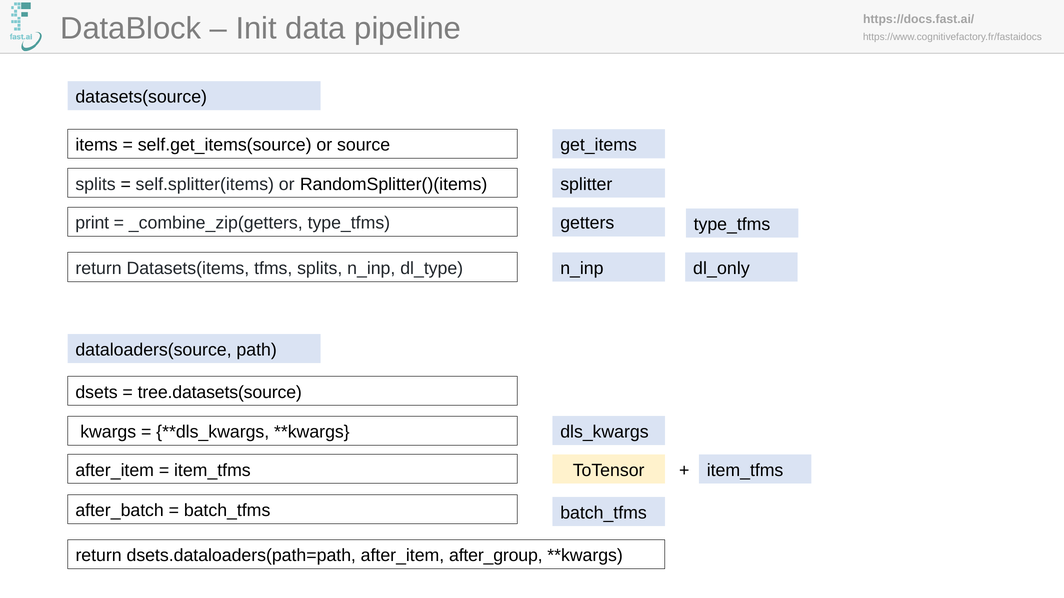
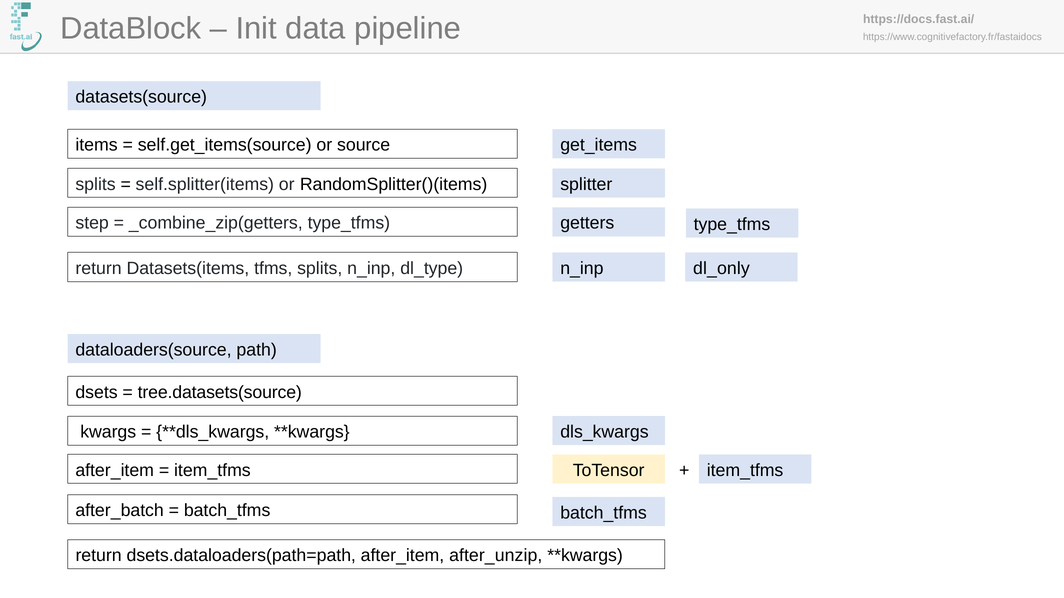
print: print -> step (92, 223)
after_group: after_group -> after_unzip (496, 556)
